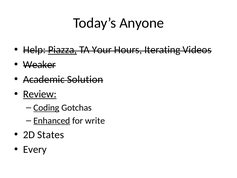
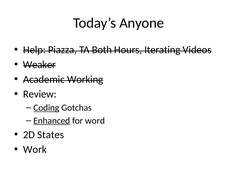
Piazza underline: present -> none (62, 50)
Your: Your -> Both (102, 50)
Solution: Solution -> Working (85, 79)
Review underline: present -> none (40, 94)
write: write -> word (95, 120)
Every: Every -> Work (35, 149)
